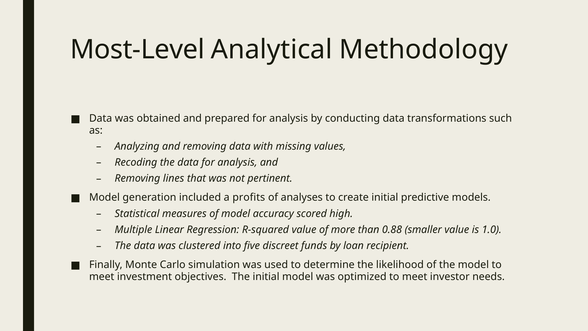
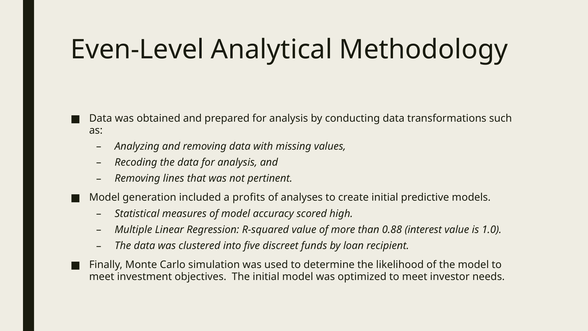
Most-Level: Most-Level -> Even-Level (137, 49)
smaller: smaller -> interest (423, 229)
